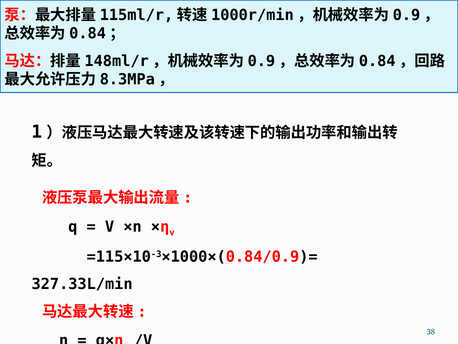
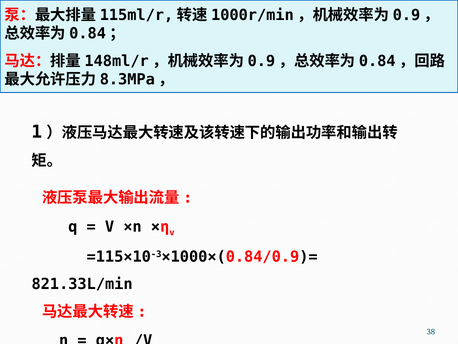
327.33L/min: 327.33L/min -> 821.33L/min (82, 284)
